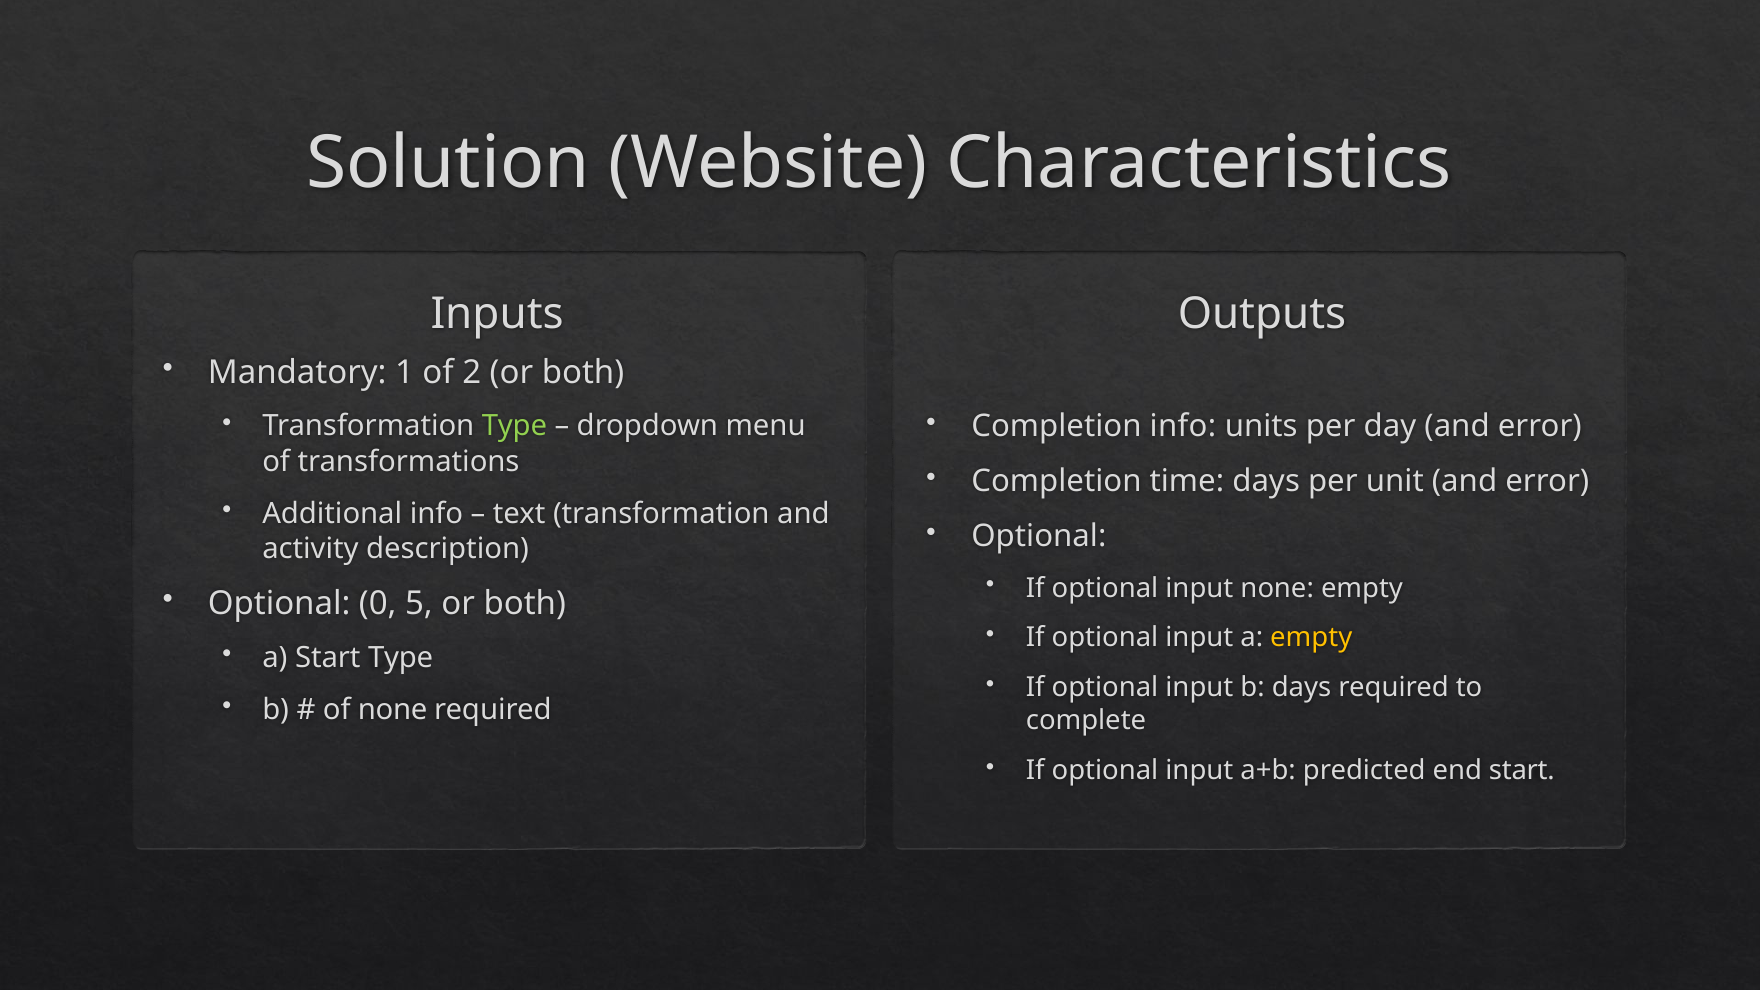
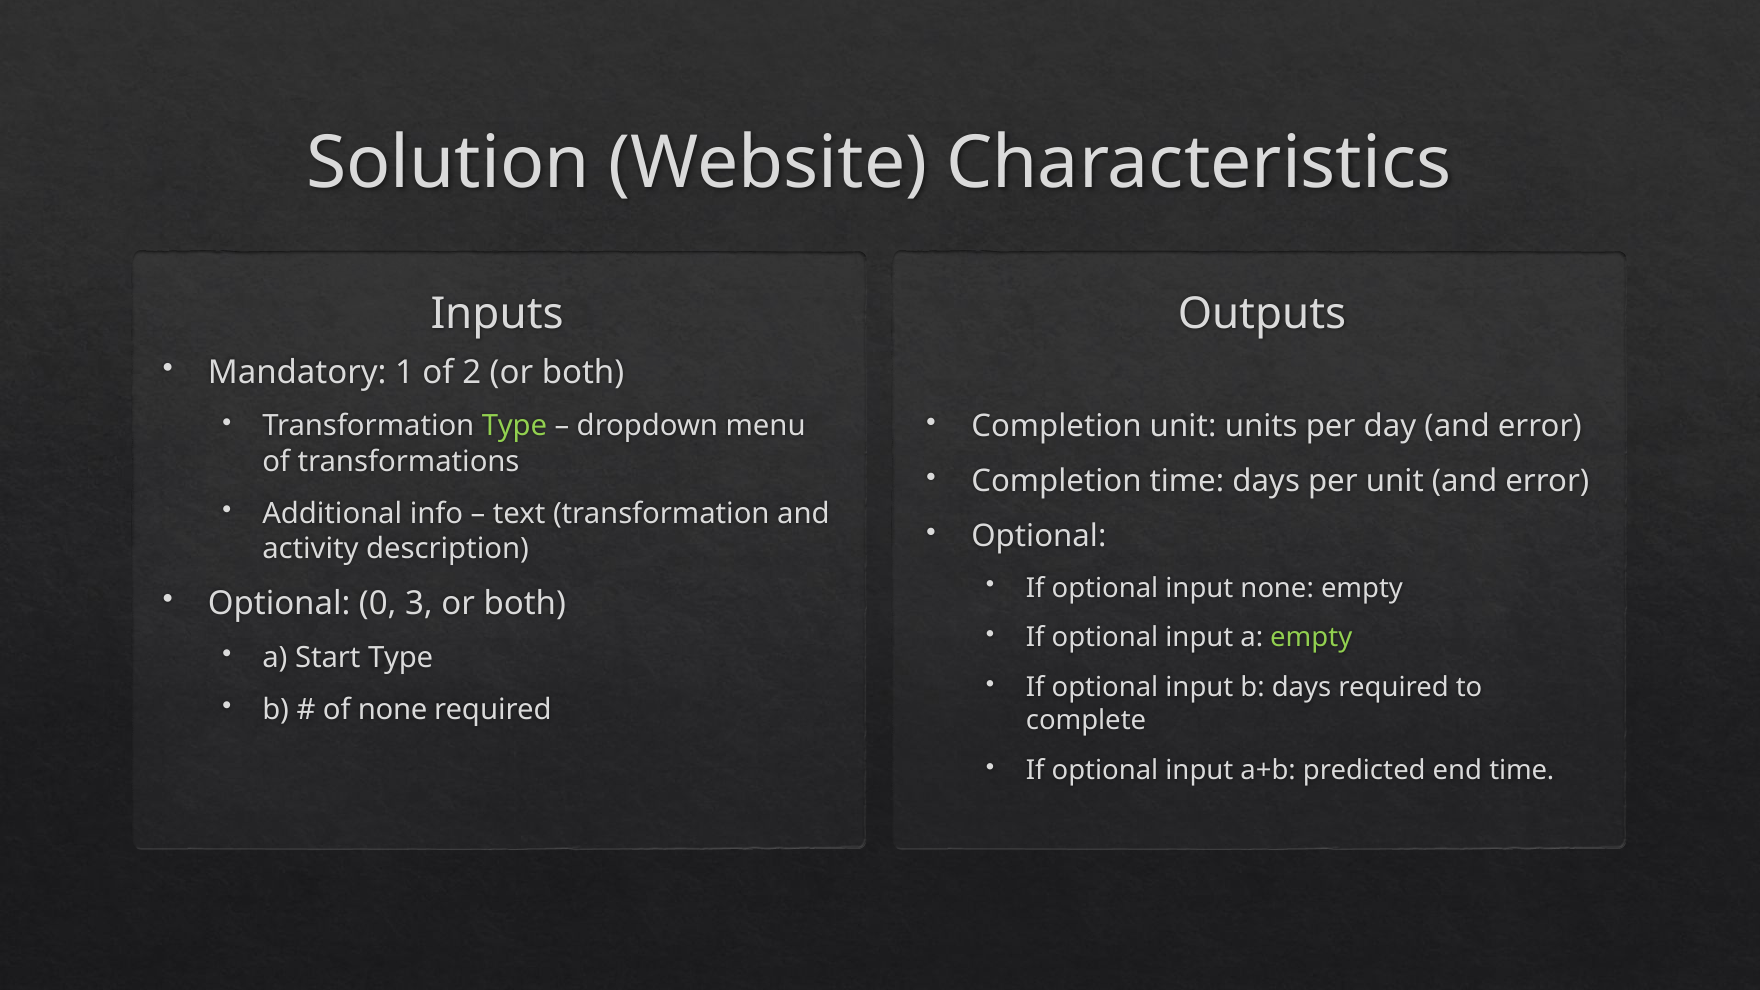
Completion info: info -> unit (1183, 426)
5: 5 -> 3 (419, 604)
empty colour: yellow -> light green (1311, 638)
end start: start -> time (1522, 771)
